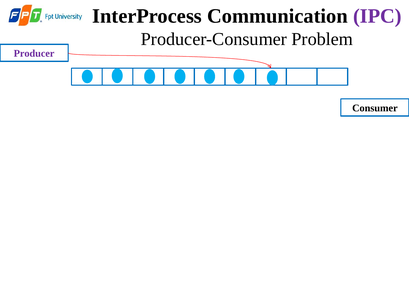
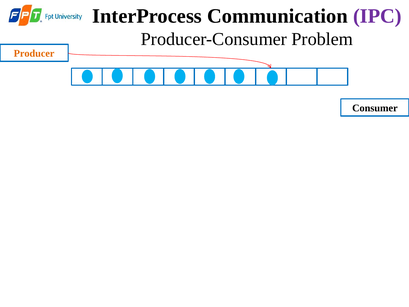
Producer colour: purple -> orange (34, 54)
